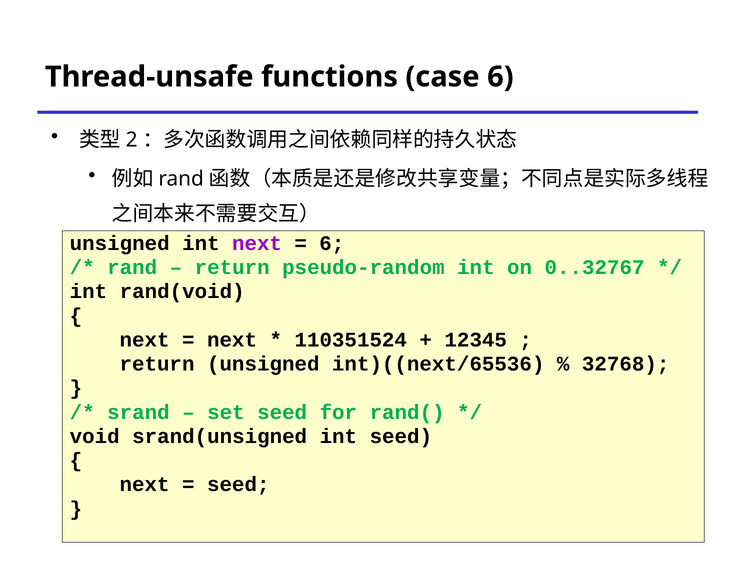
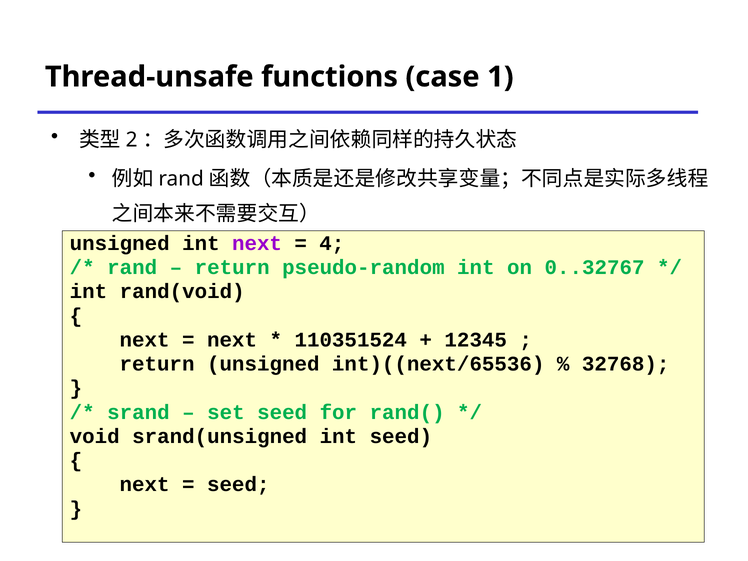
case 6: 6 -> 1 (500, 77)
6: 6 -> 4 (332, 243)
